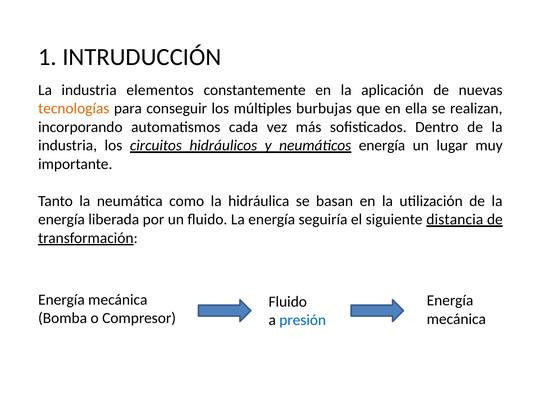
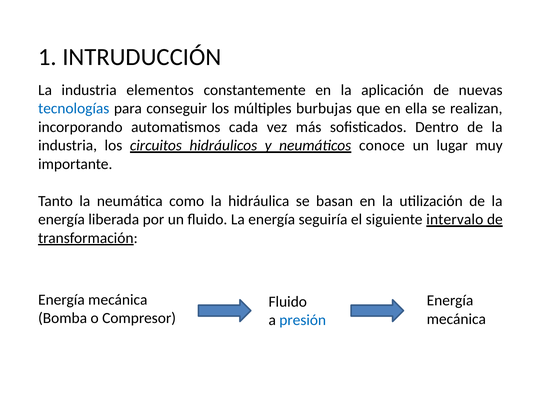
tecnologías colour: orange -> blue (74, 108)
neumáticos energía: energía -> conoce (382, 145)
distancia: distancia -> intervalo (455, 219)
